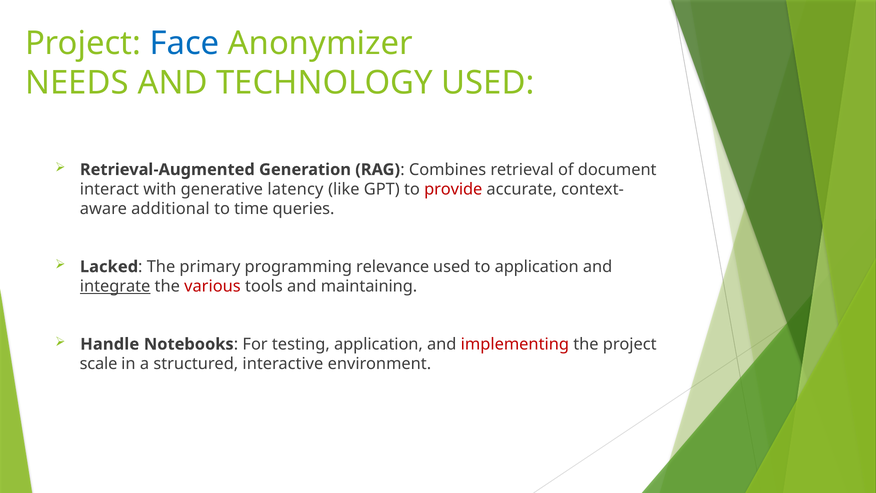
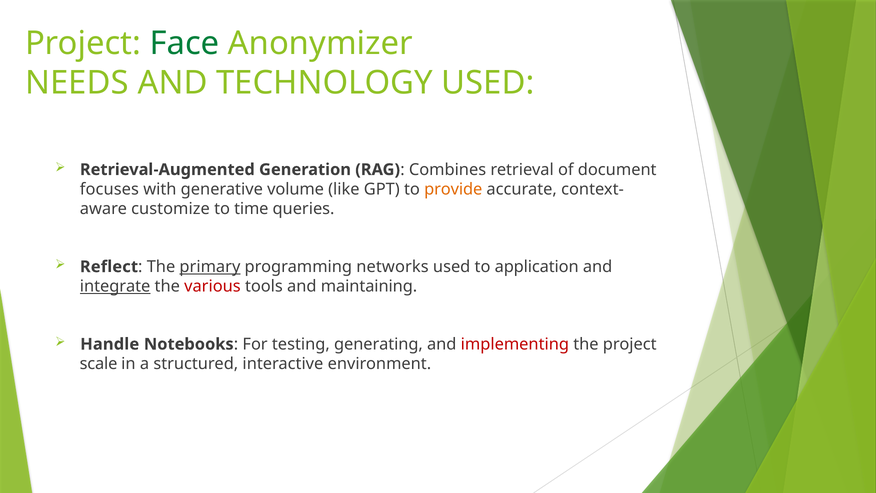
Face colour: blue -> green (184, 43)
interact: interact -> focuses (109, 189)
latency: latency -> volume (296, 189)
provide colour: red -> orange (453, 189)
additional: additional -> customize (170, 209)
Lacked: Lacked -> Reflect (109, 267)
primary underline: none -> present (210, 267)
relevance: relevance -> networks (393, 267)
testing application: application -> generating (378, 344)
